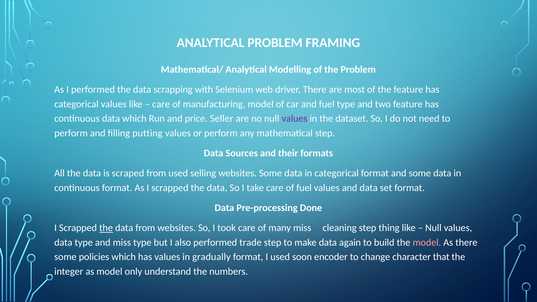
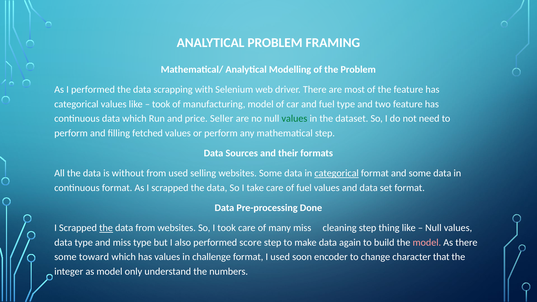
care: care -> took (161, 104)
values colour: purple -> green (294, 119)
putting: putting -> fetched (148, 133)
scraped: scraped -> without (128, 173)
categorical underline: none -> present (337, 173)
trade: trade -> score (251, 242)
policies: policies -> toward (94, 257)
gradually: gradually -> challenge (212, 257)
